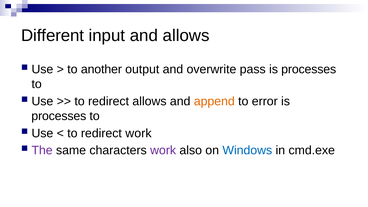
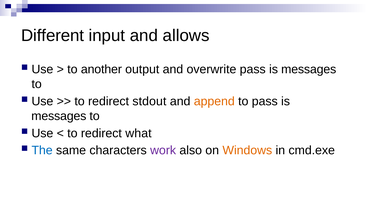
processes: processes -> messages (309, 69)
redirect allows: allows -> stdout (149, 101)
to error: error -> pass (265, 101)
processes: processes -> messages (59, 116)
redirect work: work -> what (138, 133)
The colour: purple -> blue (42, 150)
Windows colour: blue -> orange (247, 150)
